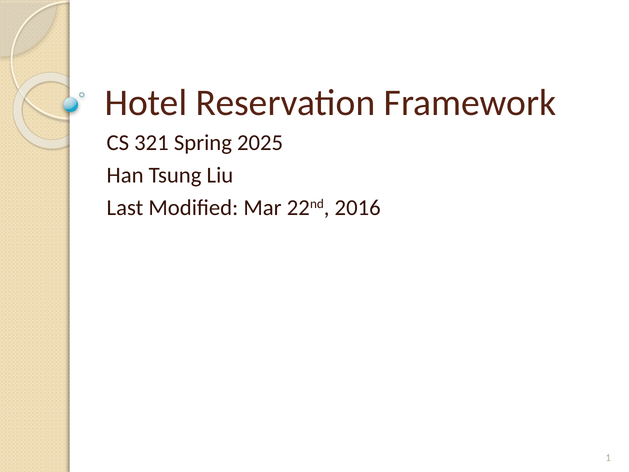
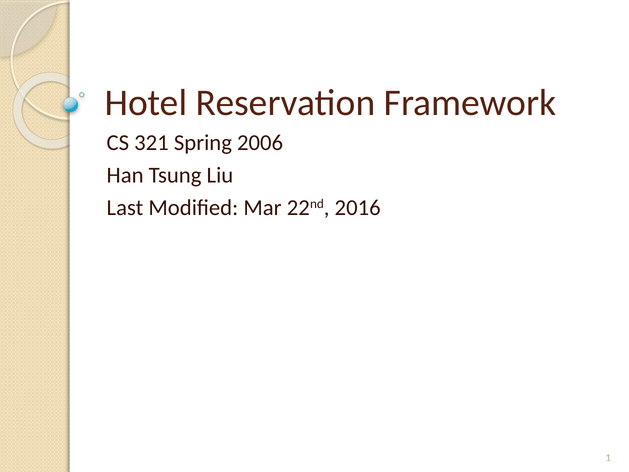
2025: 2025 -> 2006 (260, 142)
